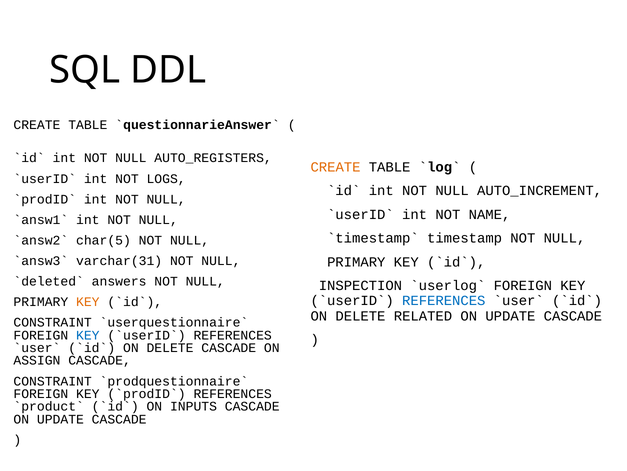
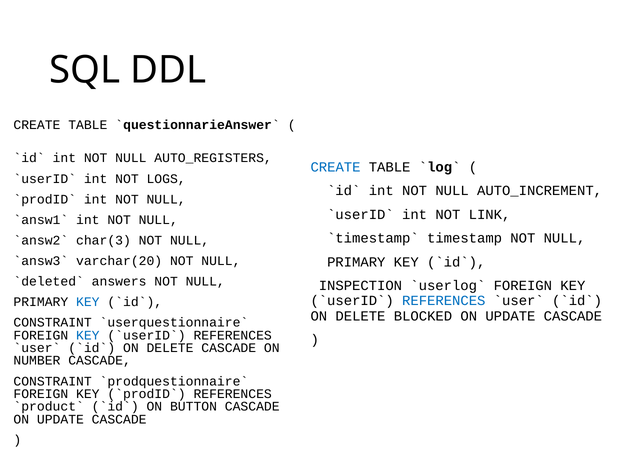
CREATE colour: orange -> blue (336, 167)
NAME: NAME -> LINK (490, 214)
char(5: char(5 -> char(3 (103, 240)
varchar(31: varchar(31 -> varchar(20 (119, 260)
KEY colour: orange -> blue (88, 301)
RELATED: RELATED -> BLOCKED (423, 315)
ASSIGN: ASSIGN -> NUMBER (37, 360)
INPUTS: INPUTS -> BUTTON (194, 406)
